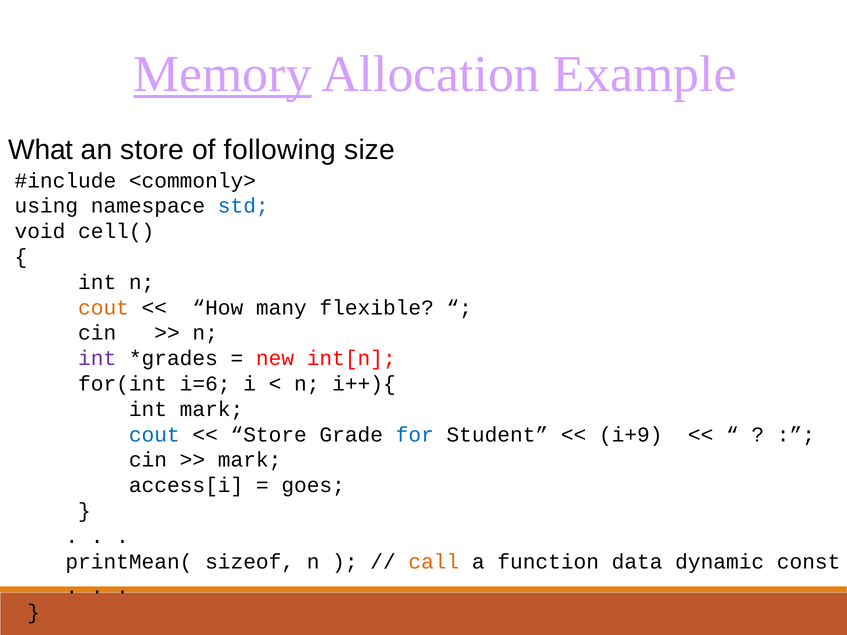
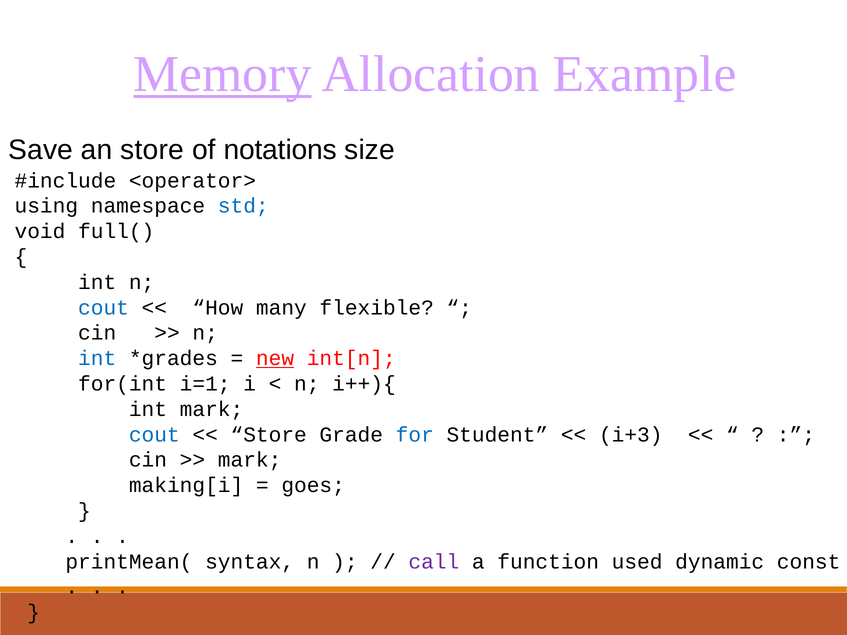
What: What -> Save (41, 150)
following: following -> notations (280, 150)
<commonly>: <commonly> -> <operator> (192, 181)
cell(: cell( -> full( (116, 231)
cout colour: orange -> blue (104, 308)
int colour: purple -> blue (97, 359)
new underline: none -> present (275, 359)
i=6: i=6 -> i=1 (205, 384)
i+9: i+9 -> i+3 (631, 435)
access[i: access[i -> making[i (186, 486)
sizeof: sizeof -> syntax (250, 562)
call colour: orange -> purple (434, 562)
data: data -> used (637, 562)
